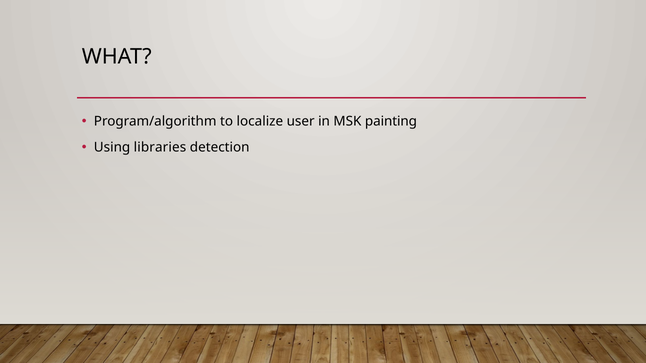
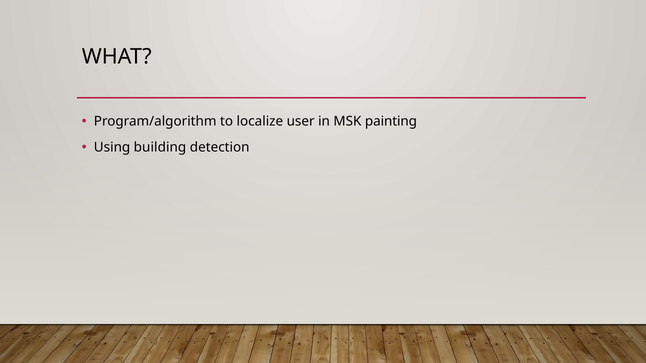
libraries: libraries -> building (160, 148)
